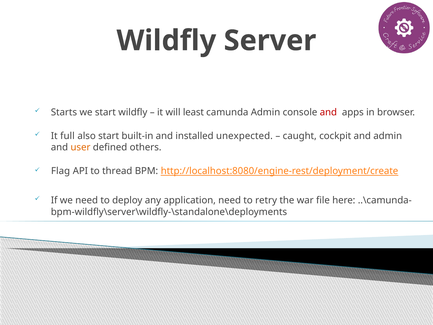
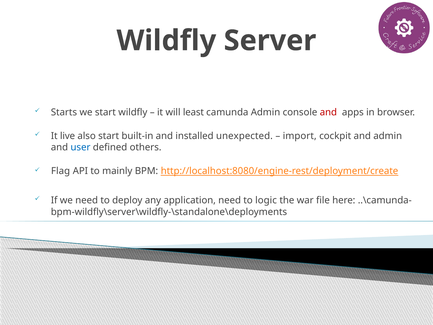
full: full -> live (68, 136)
caught: caught -> import (300, 136)
user colour: orange -> blue (81, 147)
thread: thread -> mainly (117, 171)
retry: retry -> logic (266, 200)
